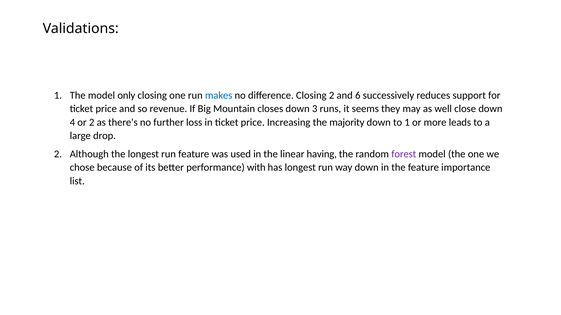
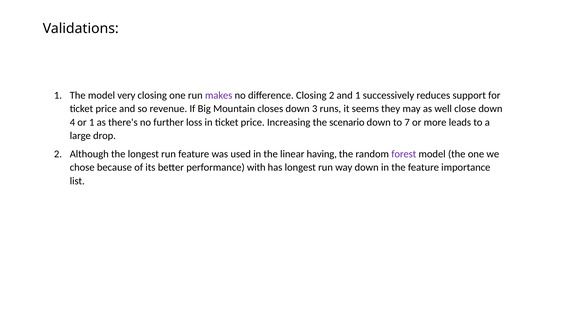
only: only -> very (126, 96)
makes colour: blue -> purple (219, 96)
and 6: 6 -> 1 (358, 96)
or 2: 2 -> 1 (92, 123)
majority: majority -> scenario (347, 123)
to 1: 1 -> 7 (407, 123)
